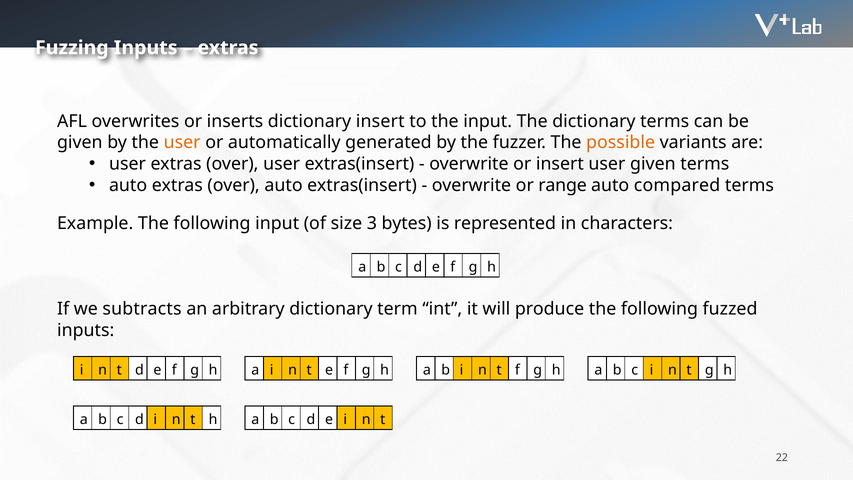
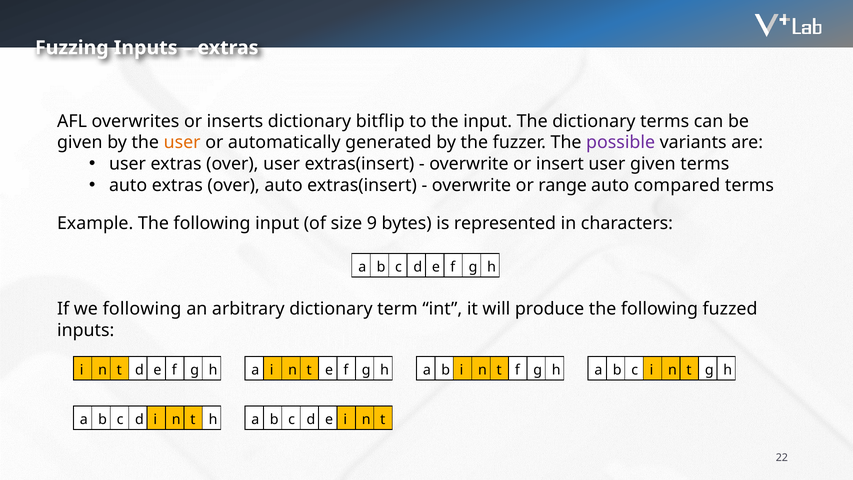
dictionary insert: insert -> bitflip (380, 121)
possible colour: orange -> purple (621, 142)
3: 3 -> 9 (372, 223)
we subtracts: subtracts -> following (142, 309)
